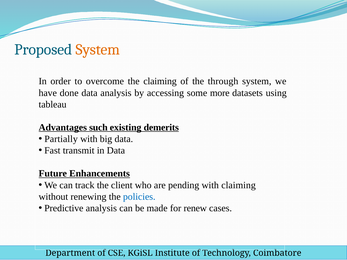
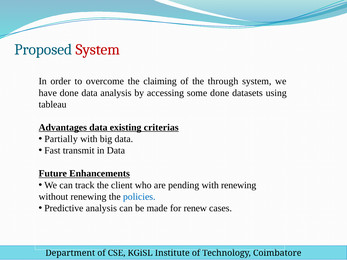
System colour: orange -> red (98, 50)
some more: more -> done (220, 93)
Advantages such: such -> data (98, 127)
demerits: demerits -> criterias (161, 127)
with claiming: claiming -> renewing (239, 185)
